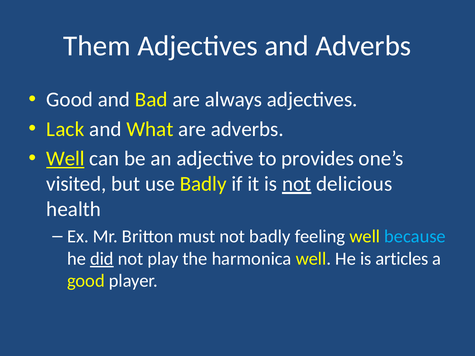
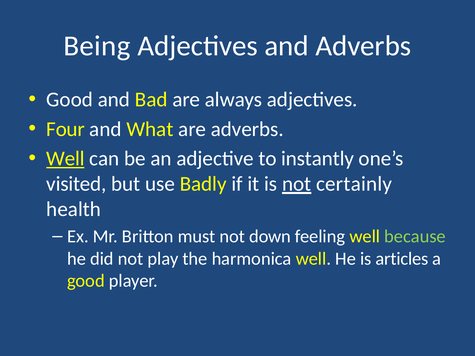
Them: Them -> Being (97, 46)
Lack: Lack -> Four (66, 129)
provides: provides -> instantly (318, 159)
delicious: delicious -> certainly (354, 184)
not badly: badly -> down (270, 237)
because colour: light blue -> light green (415, 237)
did underline: present -> none (102, 259)
